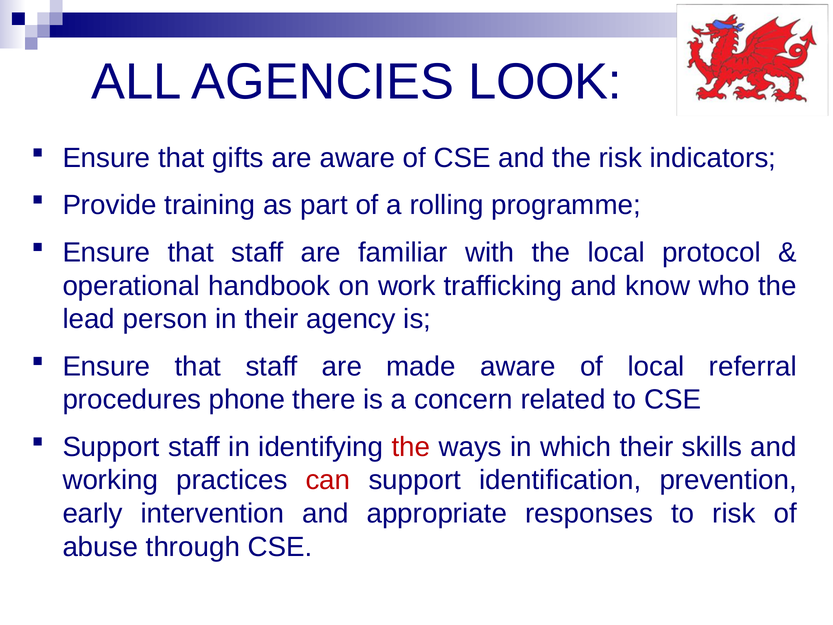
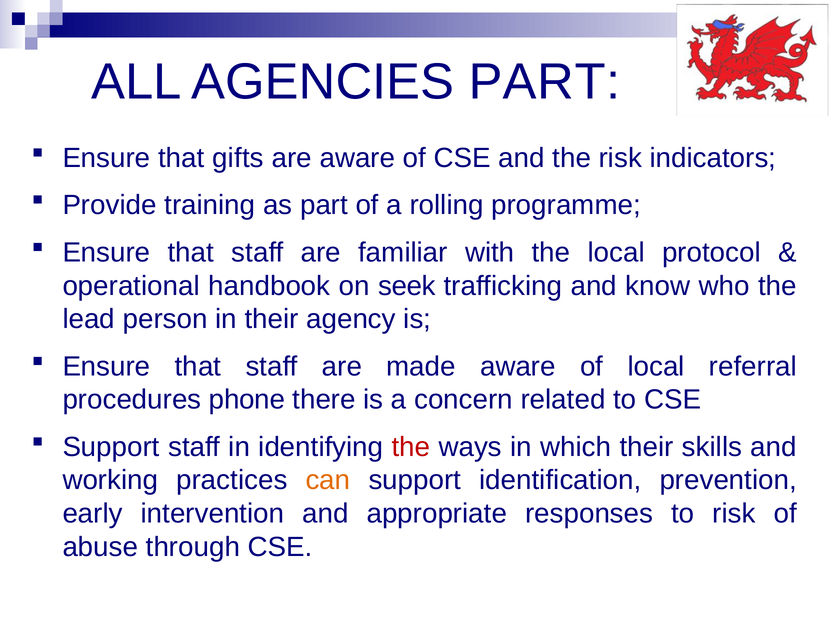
AGENCIES LOOK: LOOK -> PART (544, 82)
work: work -> seek (407, 286)
can colour: red -> orange (328, 480)
